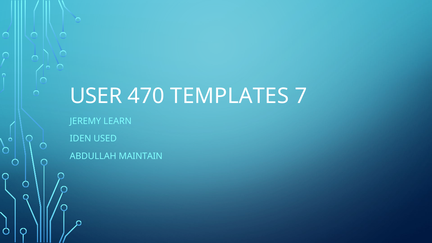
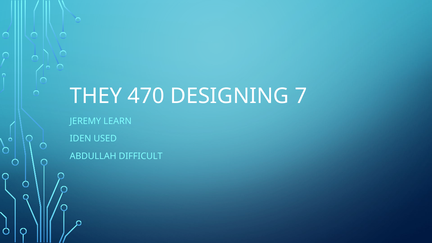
USER: USER -> THEY (96, 96)
TEMPLATES: TEMPLATES -> DESIGNING (230, 96)
MAINTAIN: MAINTAIN -> DIFFICULT (141, 156)
